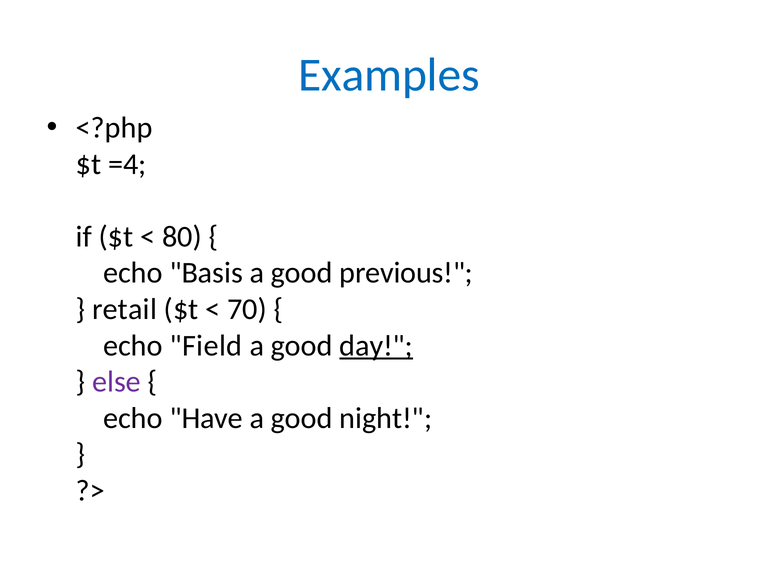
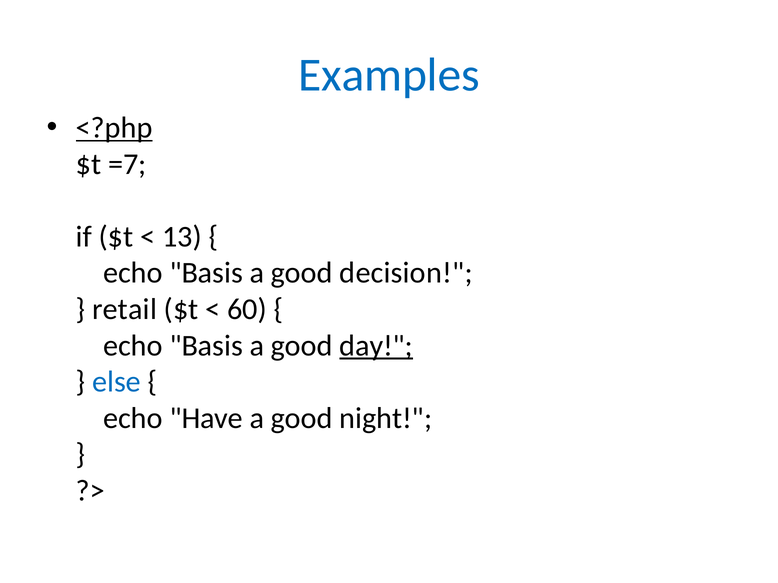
<?php underline: none -> present (114, 128)
=4: =4 -> =7 (127, 164)
80: 80 -> 13 (182, 237)
previous: previous -> decision (406, 273)
70: 70 -> 60 (247, 310)
Field: Field -> Basis (206, 346)
else colour: purple -> blue (117, 382)
